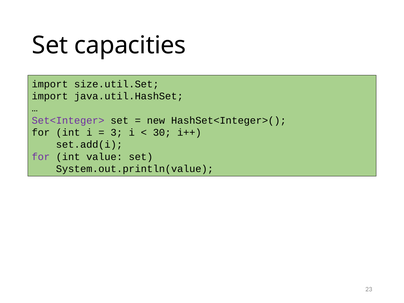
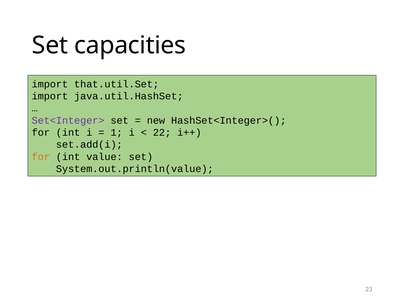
size.util.Set: size.util.Set -> that.util.Set (117, 84)
3: 3 -> 1 (117, 133)
30: 30 -> 22 (162, 133)
for colour: purple -> orange (41, 157)
